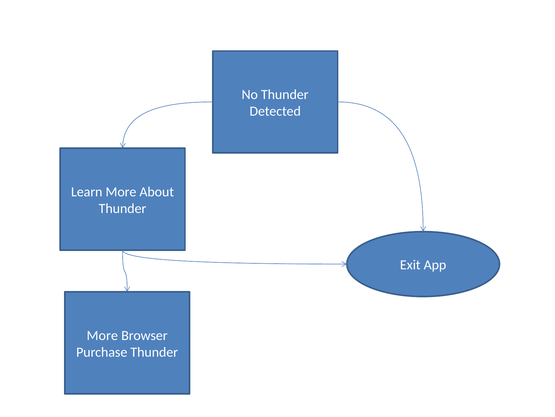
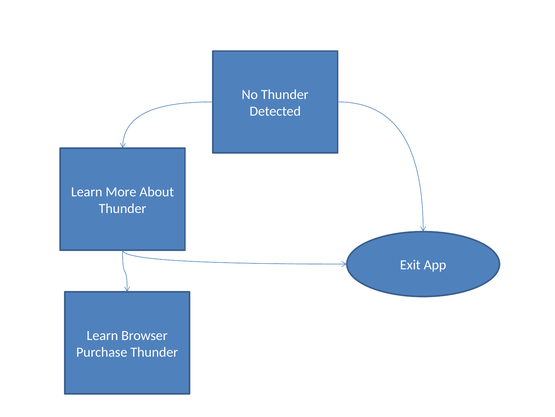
More: More -> Learn (102, 335)
